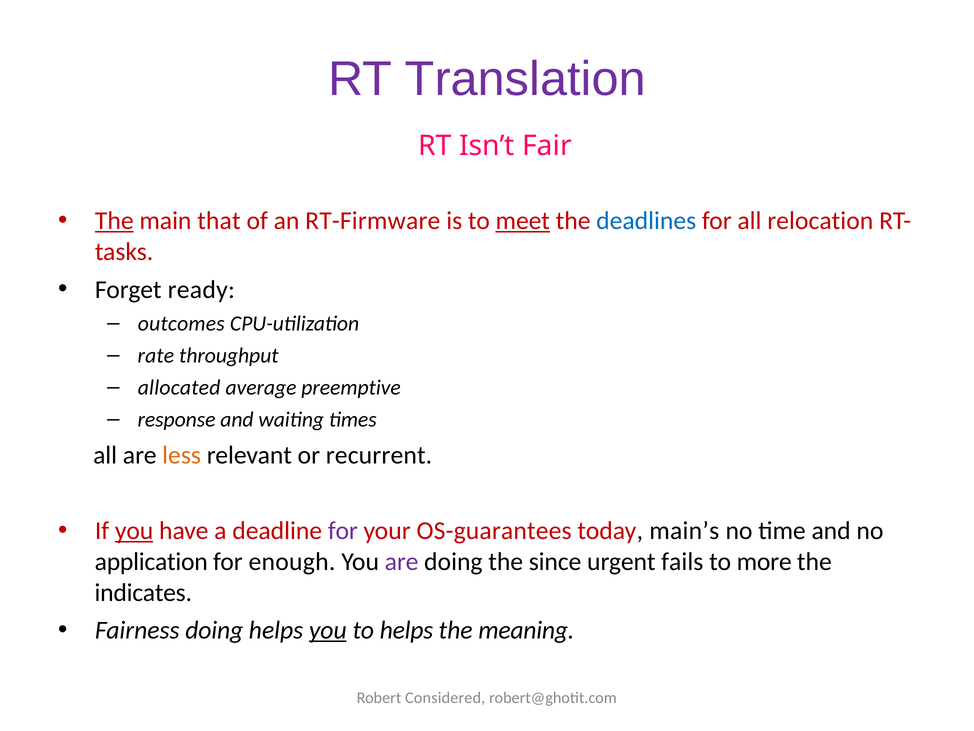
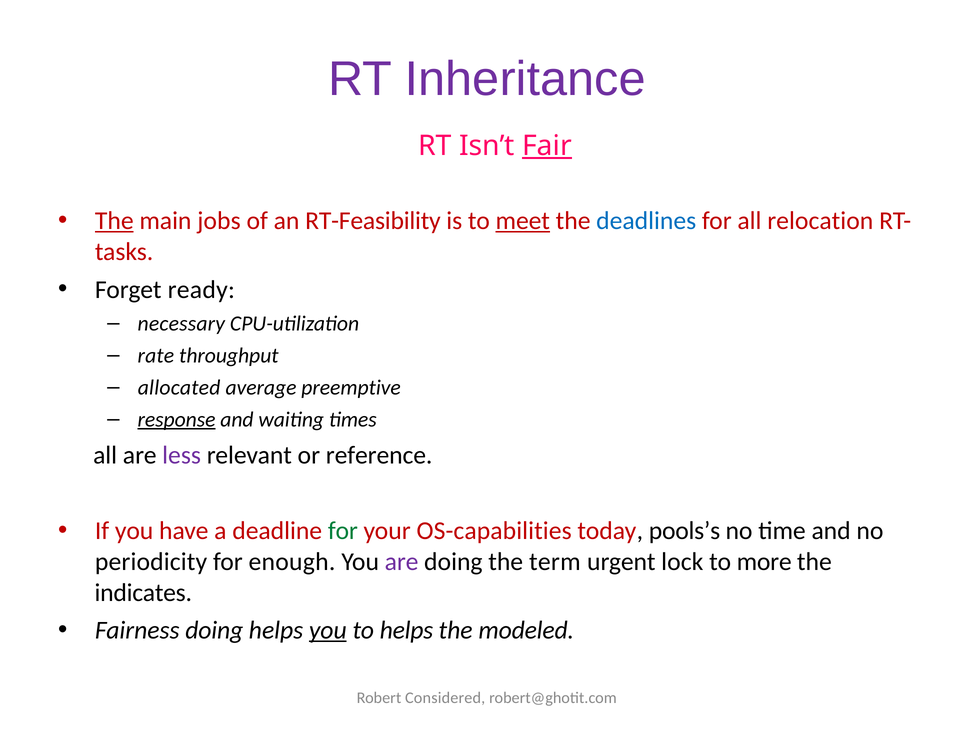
Translation: Translation -> Inheritance (525, 79)
Fair underline: none -> present (547, 146)
that: that -> jobs (219, 221)
RT-Firmware: RT-Firmware -> RT-Feasibility (373, 221)
outcomes: outcomes -> necessary (181, 323)
response underline: none -> present (177, 419)
less colour: orange -> purple (182, 455)
recurrent: recurrent -> reference (379, 455)
you underline: present -> none (134, 530)
for colour: purple -> green (343, 530)
OS-guarantees: OS-guarantees -> OS-capabilities (494, 530)
main’s: main’s -> pools’s (684, 530)
application: application -> periodicity (151, 561)
since: since -> term (555, 561)
fails: fails -> lock (682, 561)
meaning: meaning -> modeled (526, 630)
